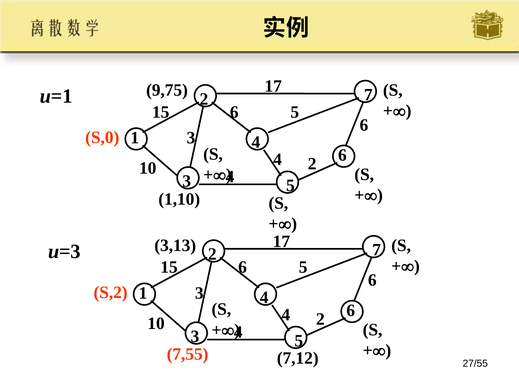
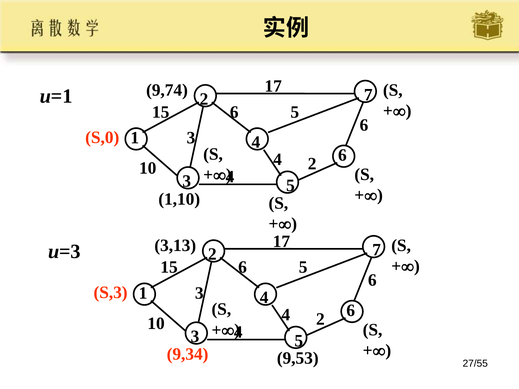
9,75: 9,75 -> 9,74 (167, 90)
S,2: S,2 -> S,3 (111, 293)
7,55: 7,55 -> 9,34 (188, 354)
7,12: 7,12 -> 9,53 (298, 359)
